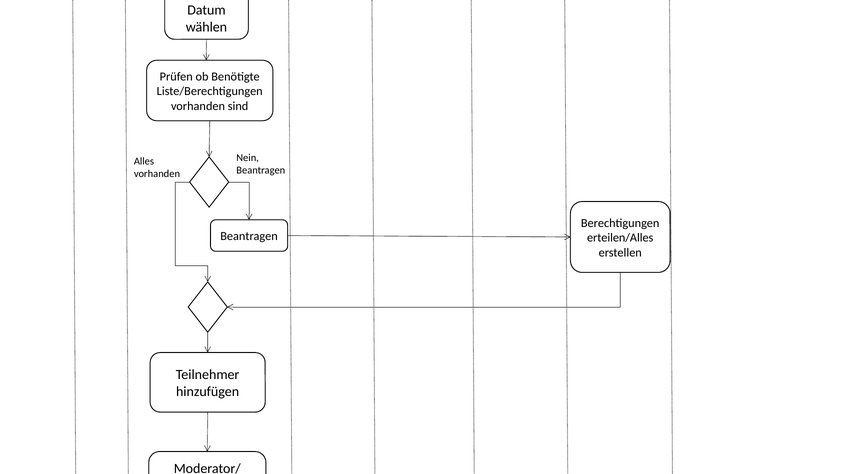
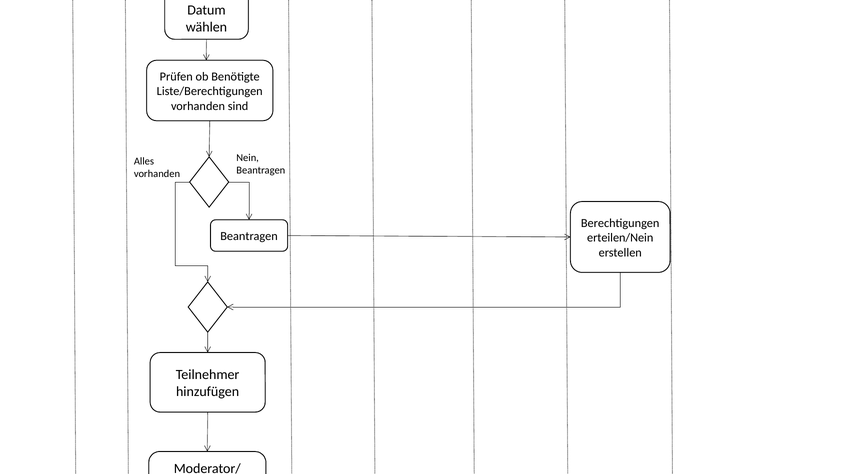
erteilen/Alles: erteilen/Alles -> erteilen/Nein (620, 238)
